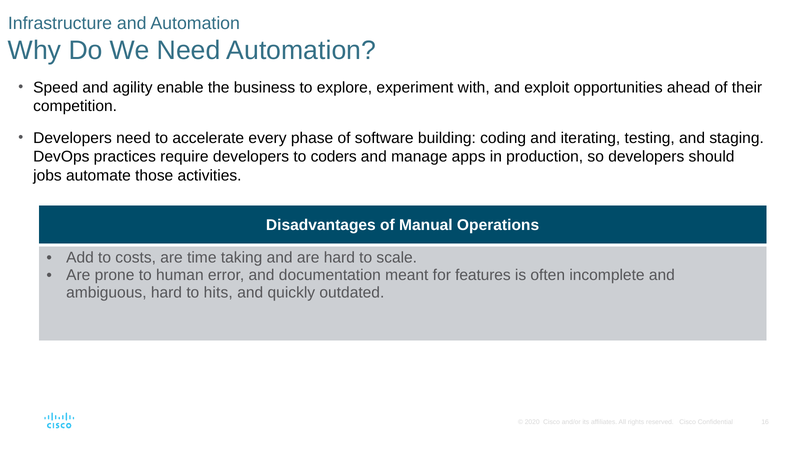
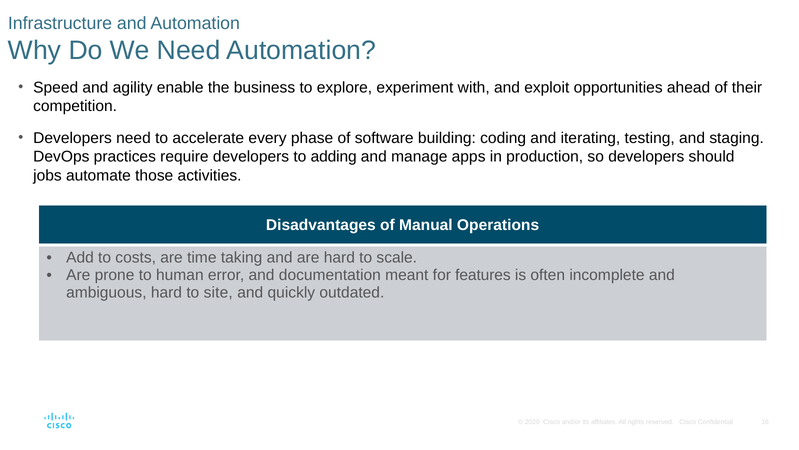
coders: coders -> adding (334, 157)
hits: hits -> site (218, 292)
